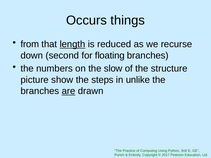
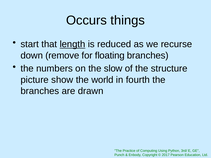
from: from -> start (30, 44)
second: second -> remove (62, 56)
steps: steps -> world (102, 80)
unlike: unlike -> fourth (138, 80)
are underline: present -> none (69, 91)
